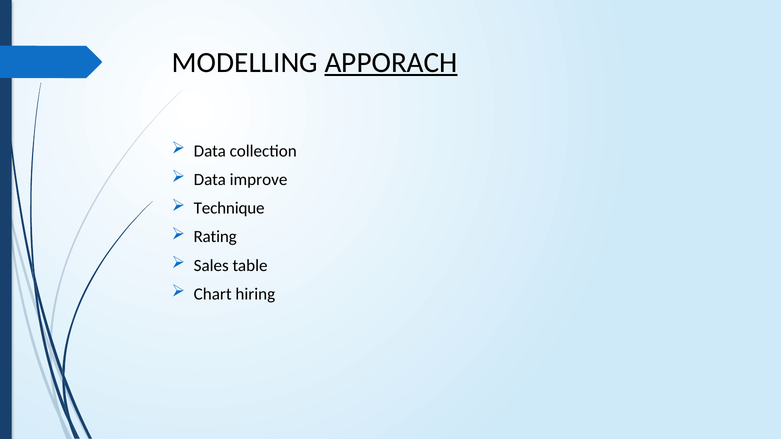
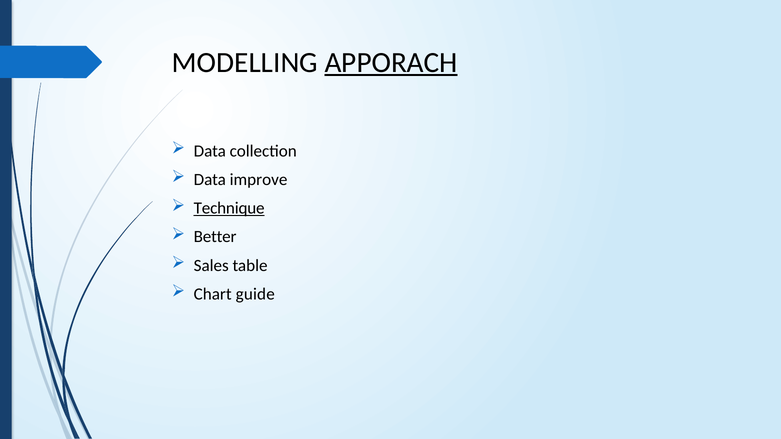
Technique underline: none -> present (229, 208)
Rating: Rating -> Better (215, 237)
hiring: hiring -> guide (255, 294)
